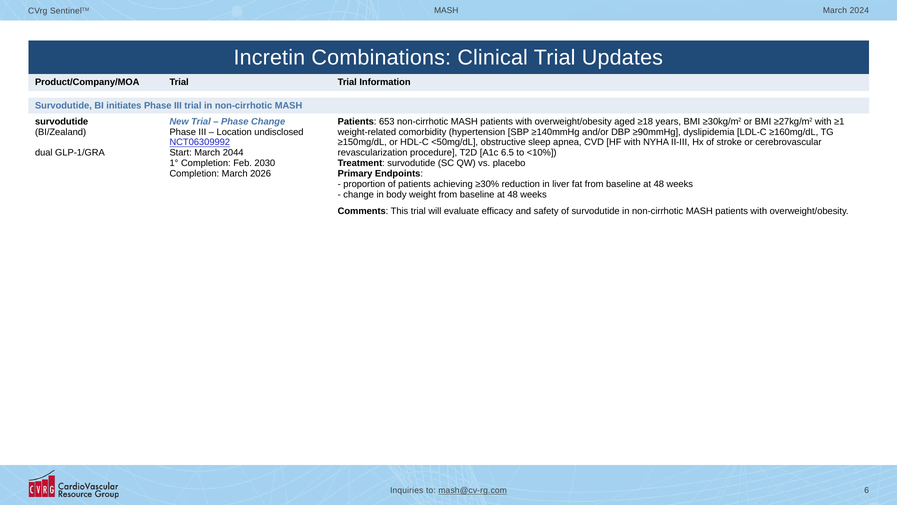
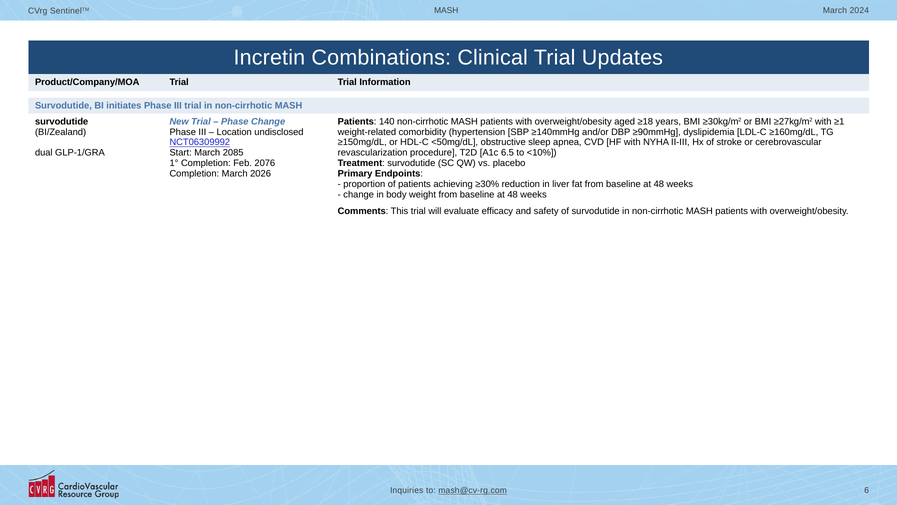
653: 653 -> 140 (387, 121)
2044: 2044 -> 2085 (233, 153)
2030: 2030 -> 2076 (265, 163)
